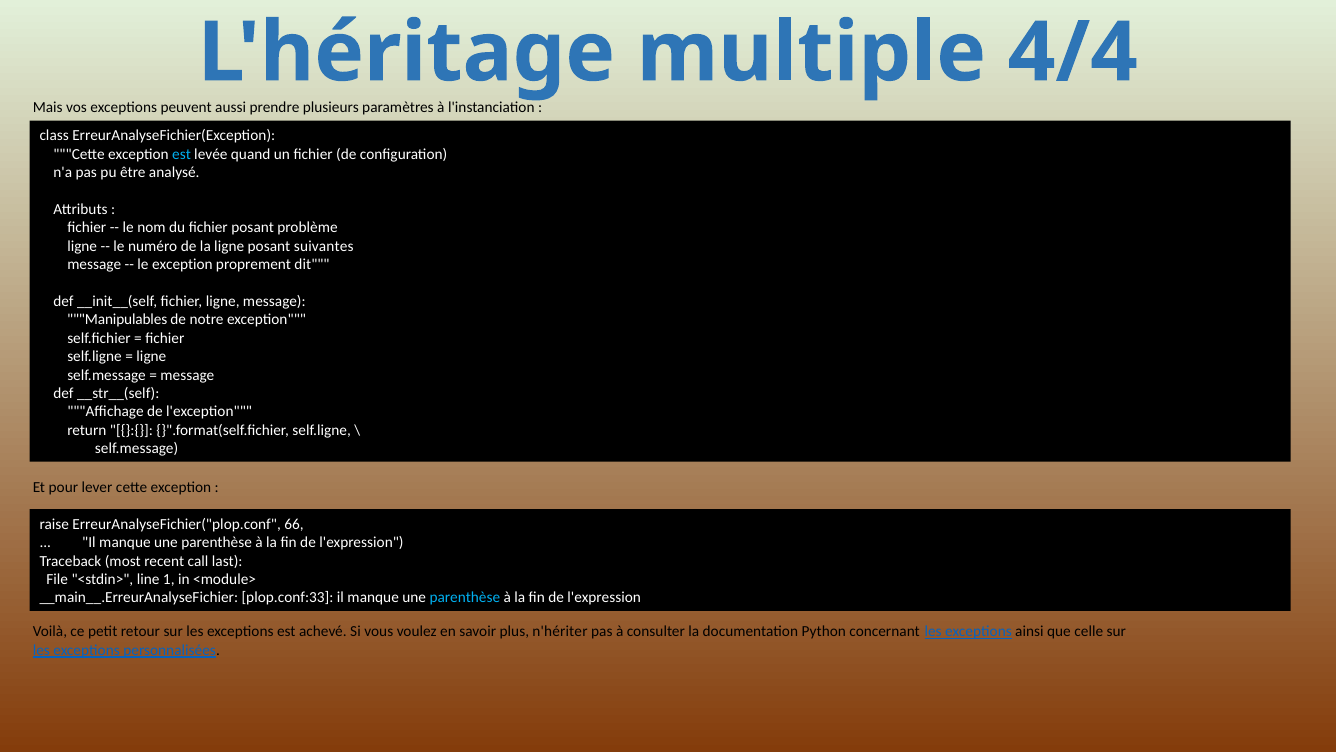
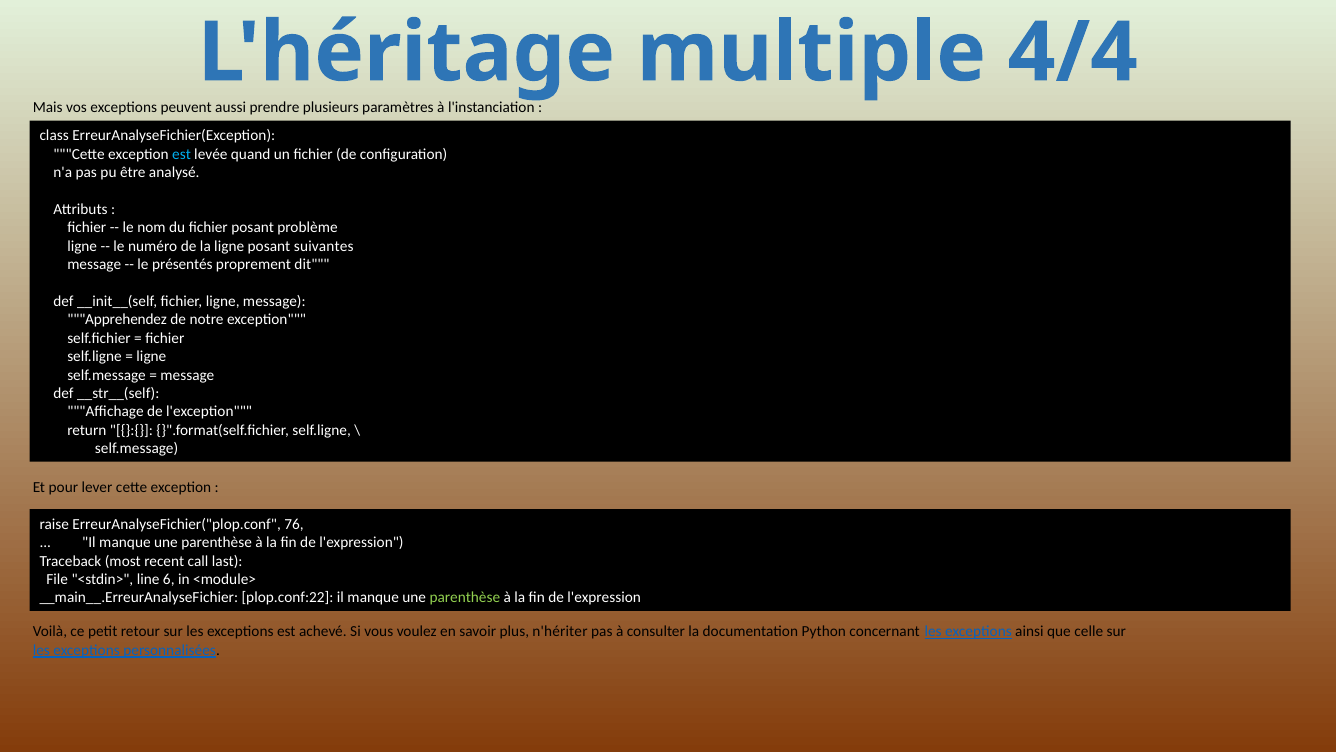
le exception: exception -> présentés (182, 264)
Manipulables: Manipulables -> Apprehendez (117, 320)
66: 66 -> 76 (294, 524)
1: 1 -> 6 (169, 579)
plop.conf:33: plop.conf:33 -> plop.conf:22 (288, 597)
parenthèse colour: light blue -> light green (465, 597)
